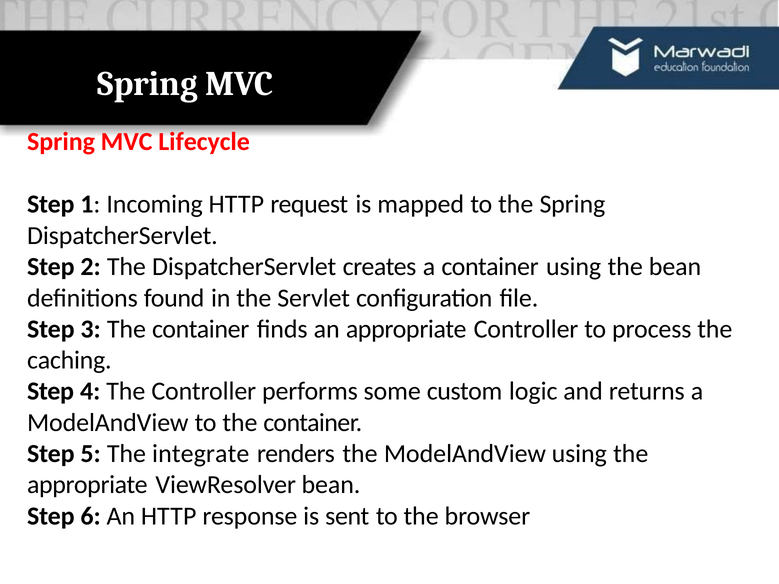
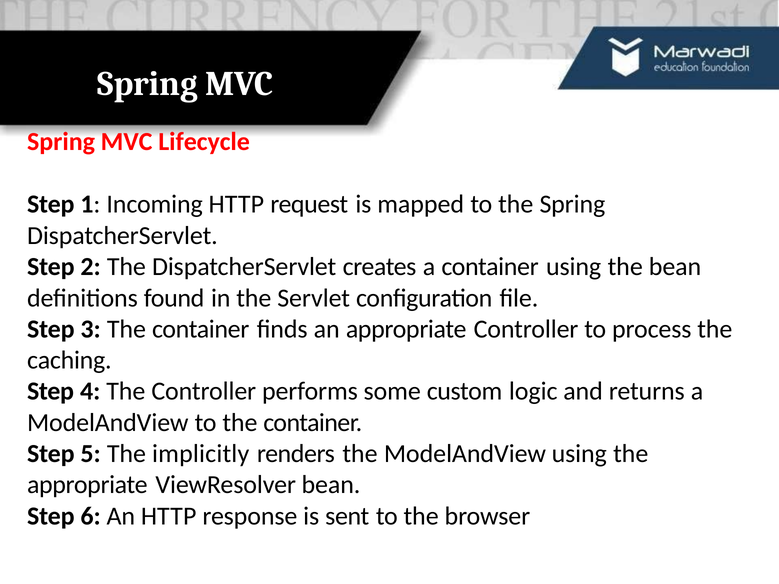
integrate: integrate -> implicitly (201, 454)
